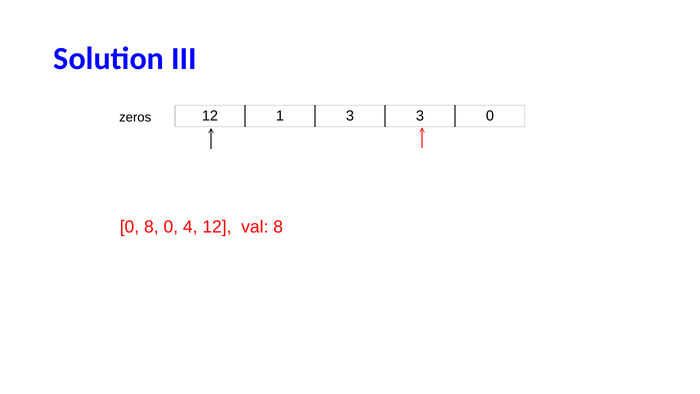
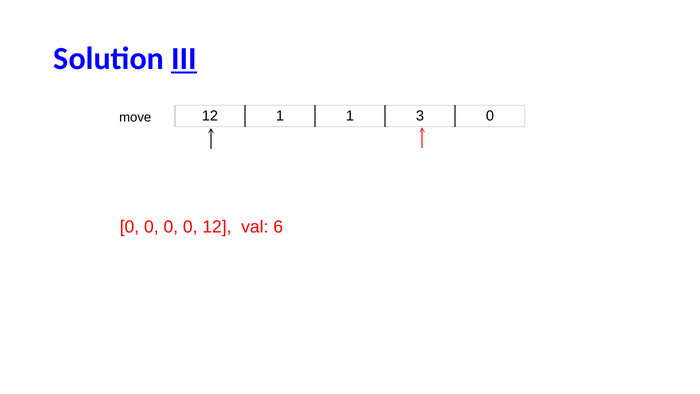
III underline: none -> present (184, 59)
1 3: 3 -> 1 (350, 116)
zeros: zeros -> move (135, 118)
8: 8 -> 0 (151, 227)
4: 4 -> 0 (190, 227)
val 8: 8 -> 6 (278, 227)
